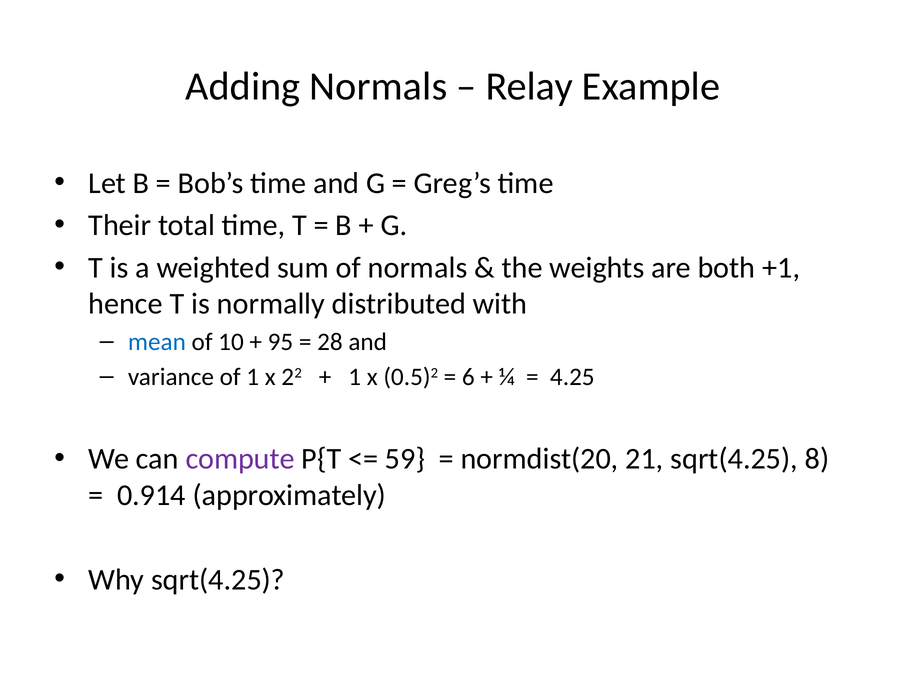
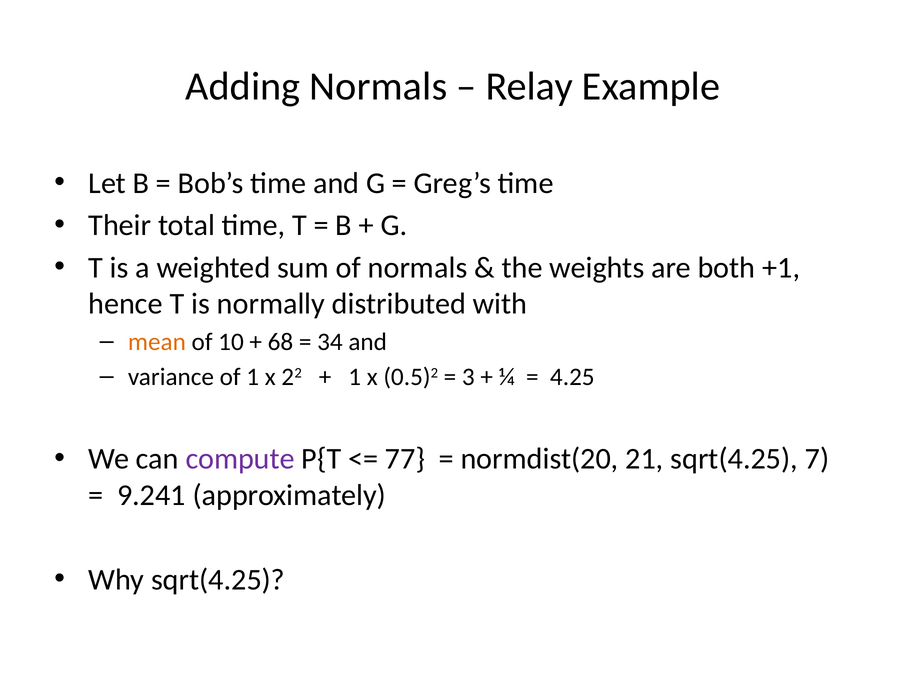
mean colour: blue -> orange (157, 342)
95: 95 -> 68 (280, 342)
28: 28 -> 34 (330, 342)
6: 6 -> 3 (468, 377)
59: 59 -> 77 (405, 459)
8: 8 -> 7 (817, 459)
0.914: 0.914 -> 9.241 (151, 495)
